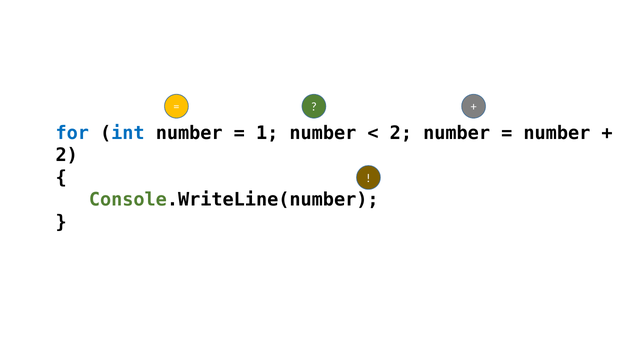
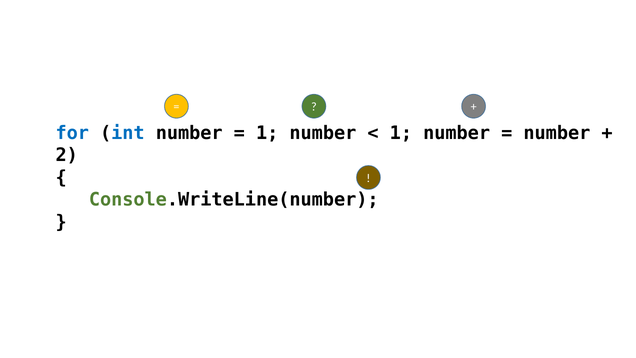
2: 2 -> 1 (401, 133)
